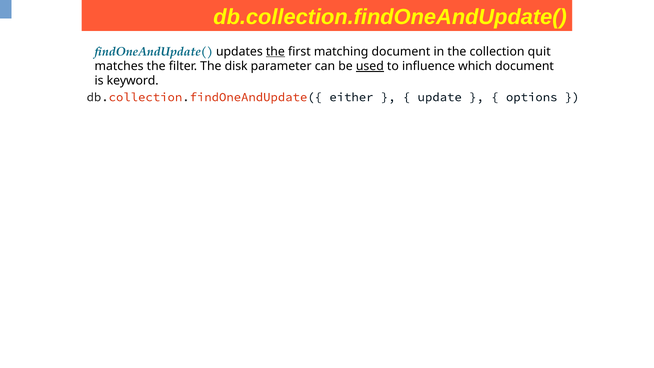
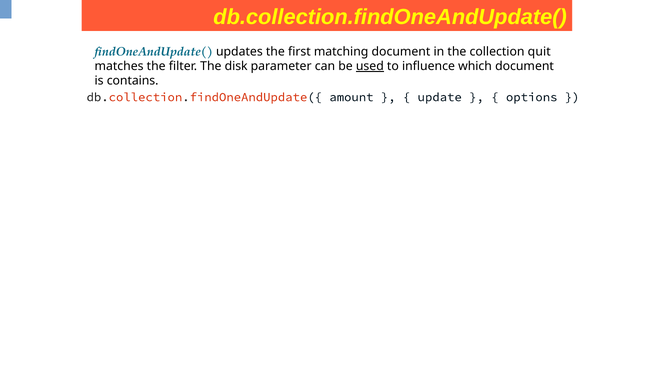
the underline: present -> none (275, 51)
keyword: keyword -> contains (133, 81)
either: either -> amount (351, 97)
